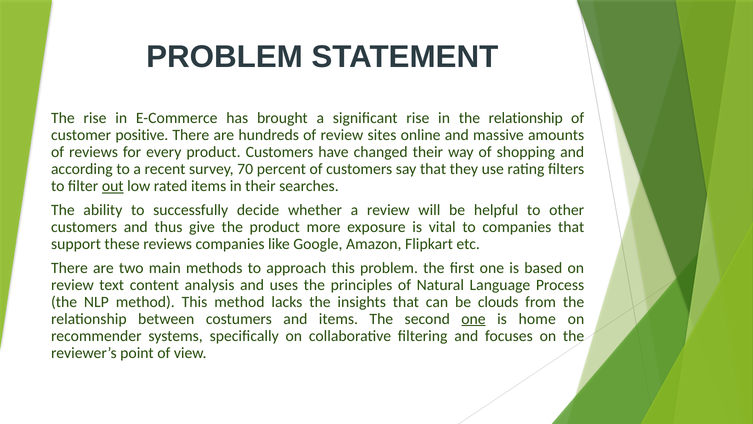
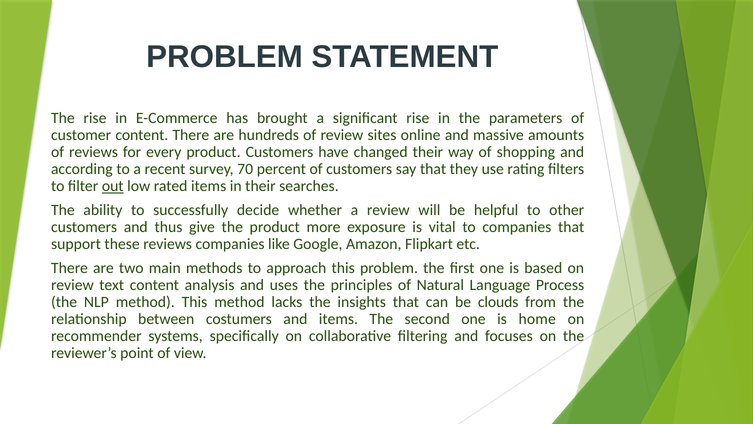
in the relationship: relationship -> parameters (526, 118)
customer positive: positive -> content (142, 135)
one underline: present -> none (474, 319)
